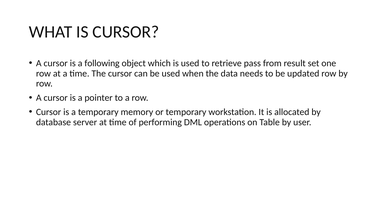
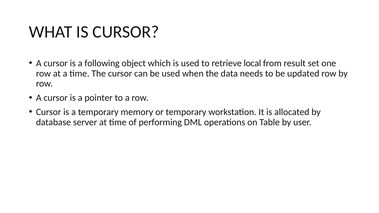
pass: pass -> local (252, 63)
